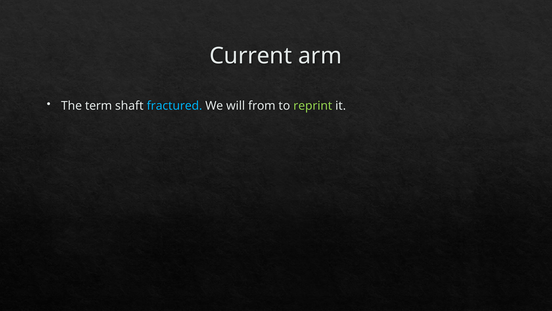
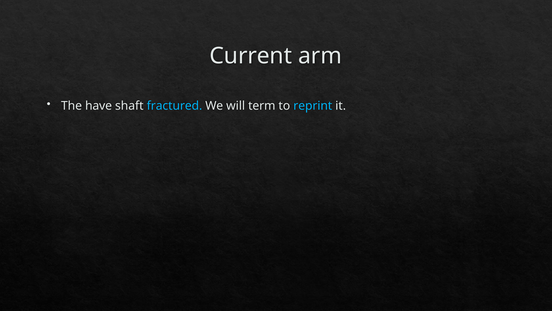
term: term -> have (99, 106)
from: from -> term (262, 106)
reprint colour: light green -> light blue (313, 106)
